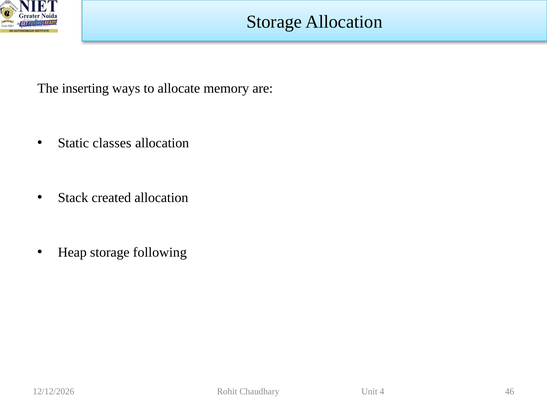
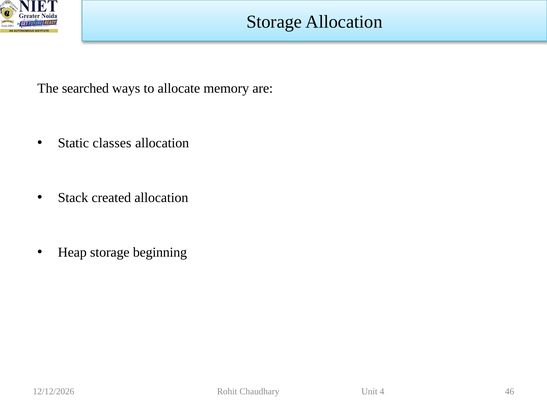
inserting: inserting -> searched (85, 88)
following: following -> beginning (160, 253)
